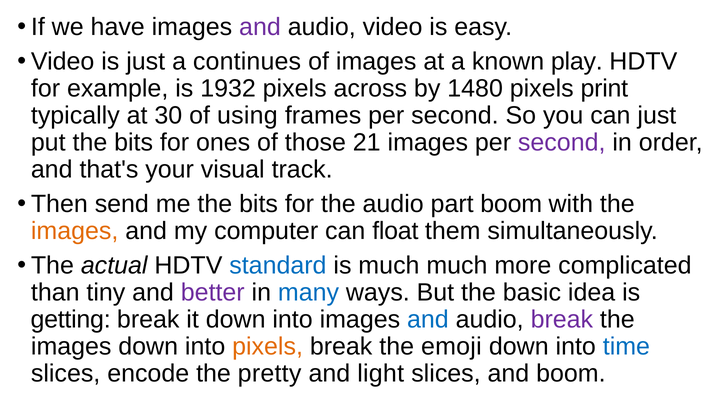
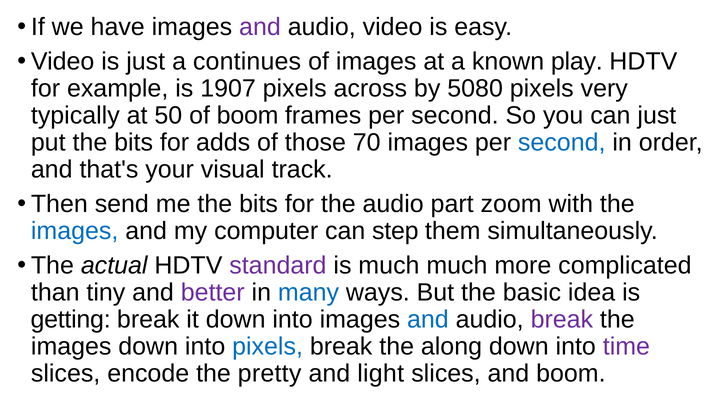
1932: 1932 -> 1907 (228, 88)
1480: 1480 -> 5080 (475, 88)
print: print -> very (604, 88)
30: 30 -> 50 (168, 115)
of using: using -> boom (248, 115)
ones: ones -> adds (223, 142)
21: 21 -> 70 (367, 142)
second colour: purple -> blue (562, 142)
part boom: boom -> zoom (511, 204)
images colour: orange -> blue (75, 231)
float: float -> step (395, 231)
standard colour: blue -> purple (278, 265)
pixels colour: orange -> blue (268, 346)
emoji: emoji -> along (451, 346)
time colour: blue -> purple (626, 346)
